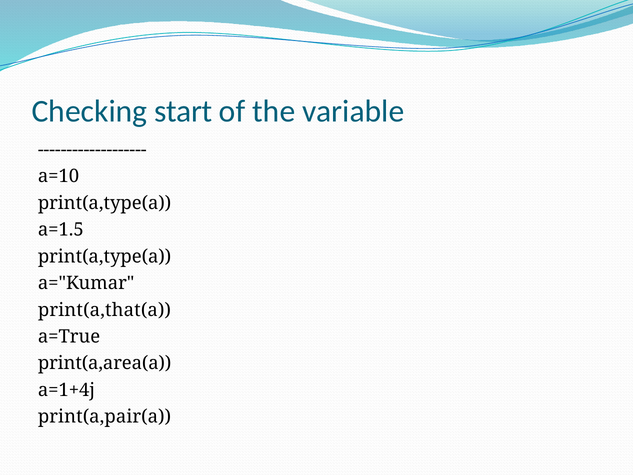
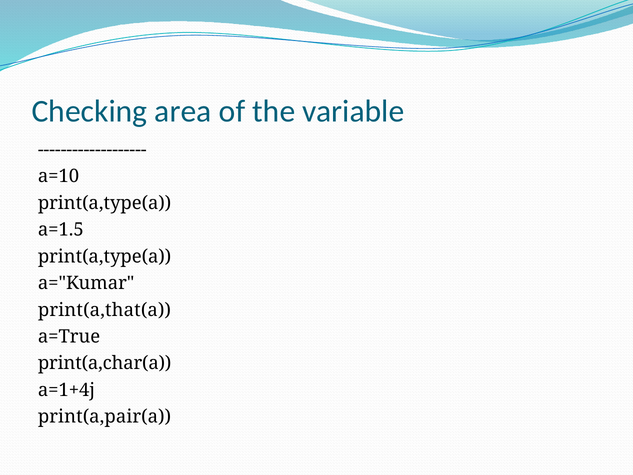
start: start -> area (183, 111)
print(a,area(a: print(a,area(a -> print(a,char(a (105, 363)
